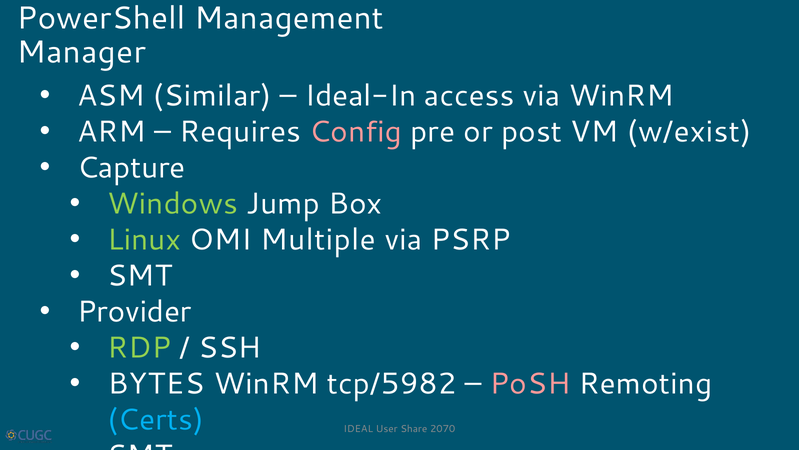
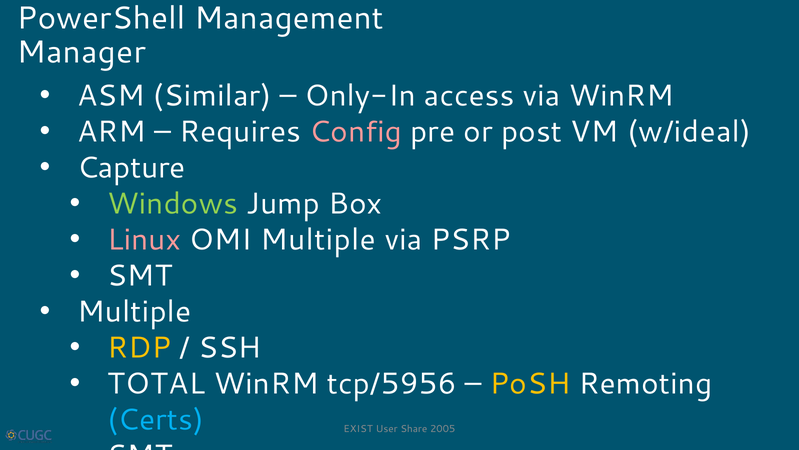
Ideal-In: Ideal-In -> Only-In (360, 96)
w/exist: w/exist -> w/ideal (689, 132)
Linux colour: light green -> pink (144, 240)
Provider: Provider -> Multiple (134, 312)
RDP colour: light green -> yellow (139, 348)
BYTES: BYTES -> TOTAL (156, 383)
tcp/5982: tcp/5982 -> tcp/5956 (392, 383)
PoSH colour: pink -> yellow (530, 383)
IDEAL: IDEAL -> EXIST (358, 428)
2070: 2070 -> 2005 (443, 428)
